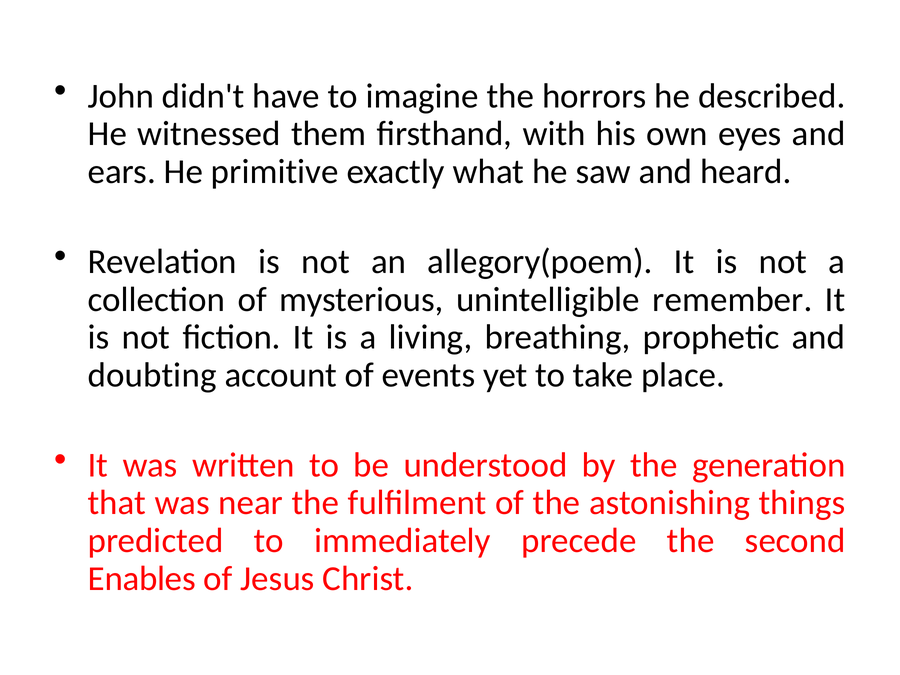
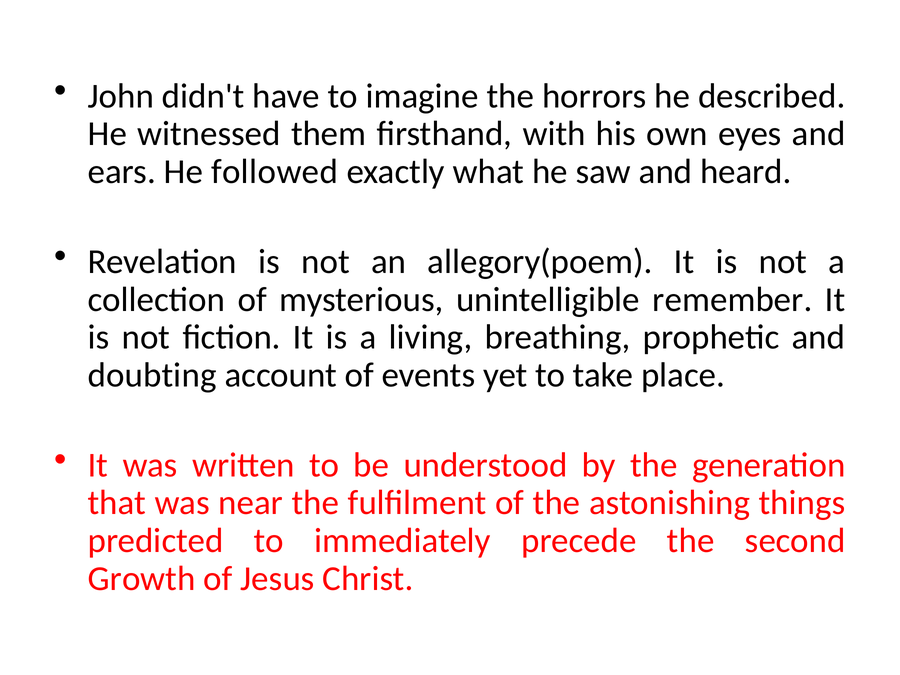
primitive: primitive -> followed (275, 172)
Enables: Enables -> Growth (142, 579)
